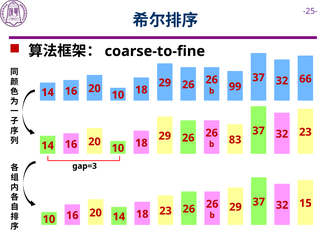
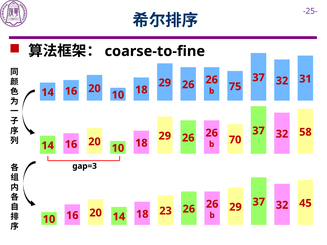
66: 66 -> 31 (305, 79)
99: 99 -> 75 (235, 87)
32 23: 23 -> 58 (305, 132)
83: 83 -> 70 (235, 140)
15: 15 -> 45 (305, 203)
